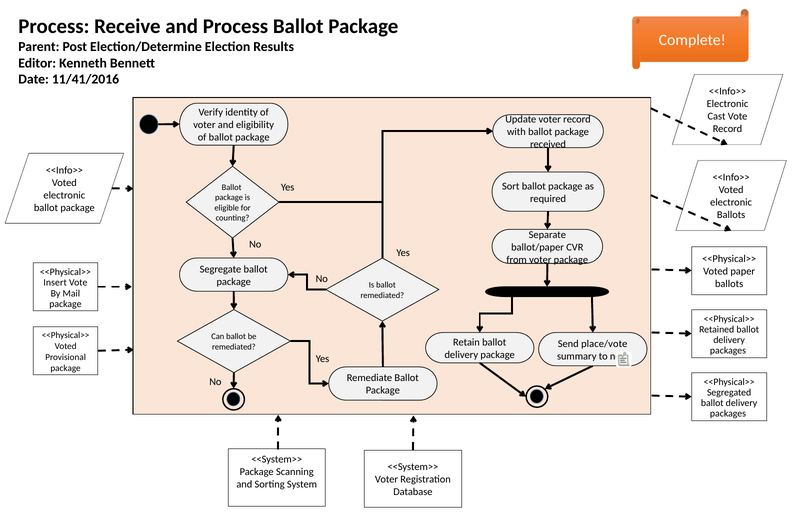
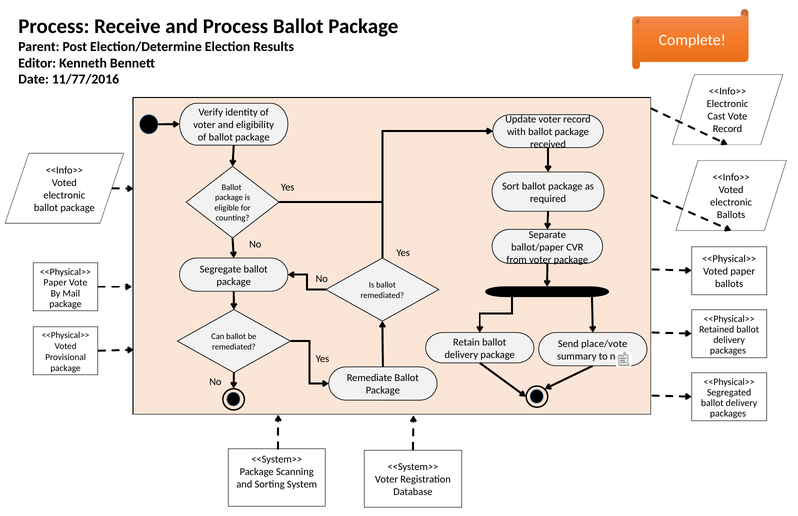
11/41/2016: 11/41/2016 -> 11/77/2016 (86, 80)
Insert: Insert -> Paper (55, 283)
